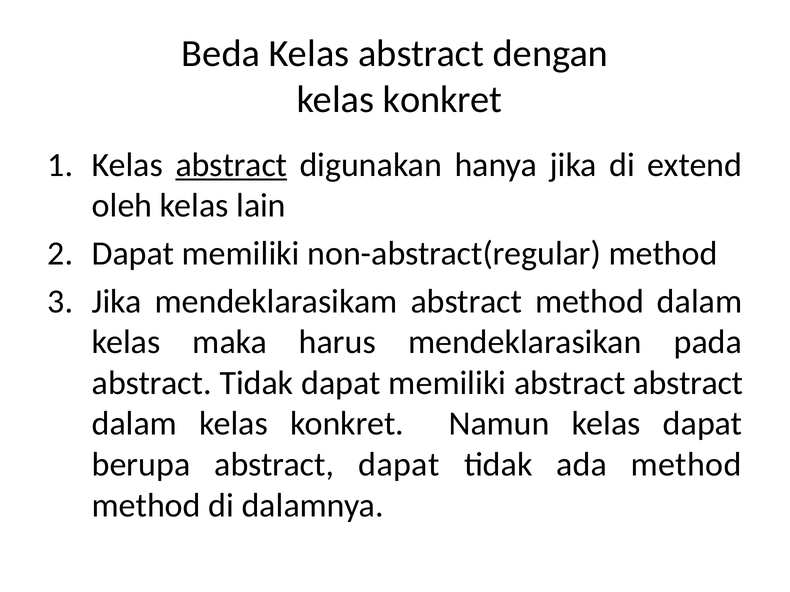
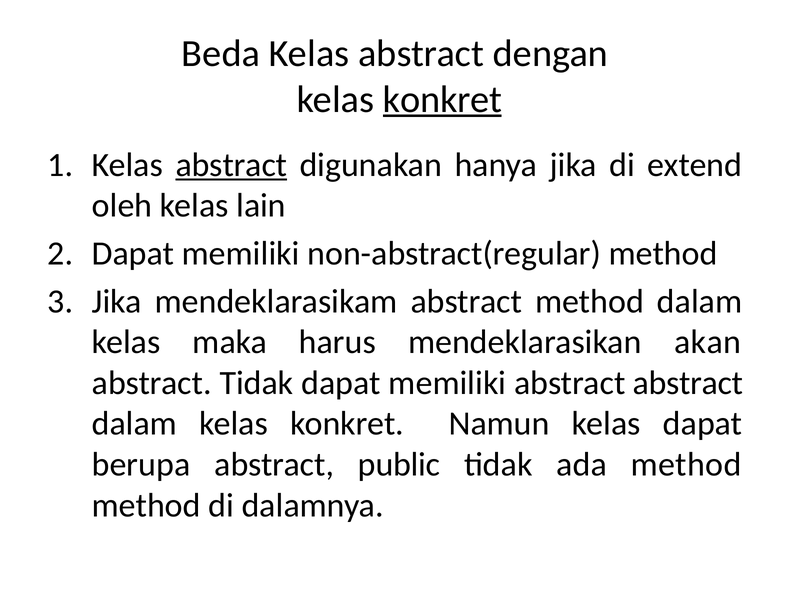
konkret underline: none -> present (442, 99)
pada: pada -> akan (708, 342)
abstract dapat: dapat -> public (399, 465)
